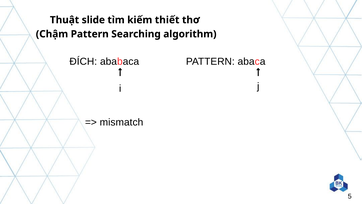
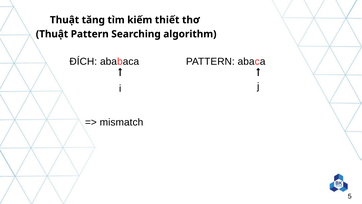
slide: slide -> tăng (93, 20)
Chậm: Chậm -> Thuật (52, 34)
